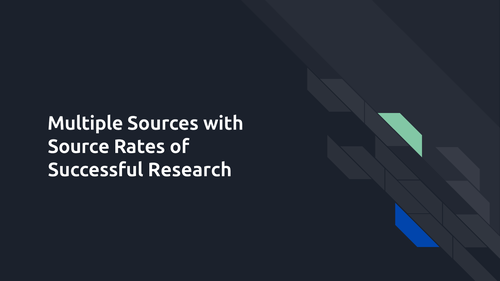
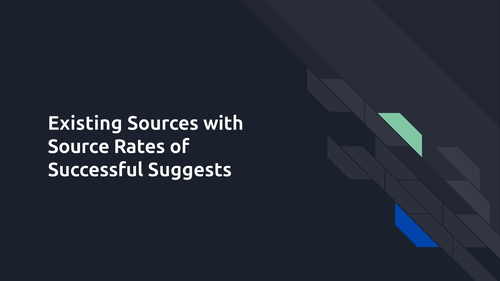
Multiple: Multiple -> Existing (85, 123)
Research: Research -> Suggests (190, 170)
